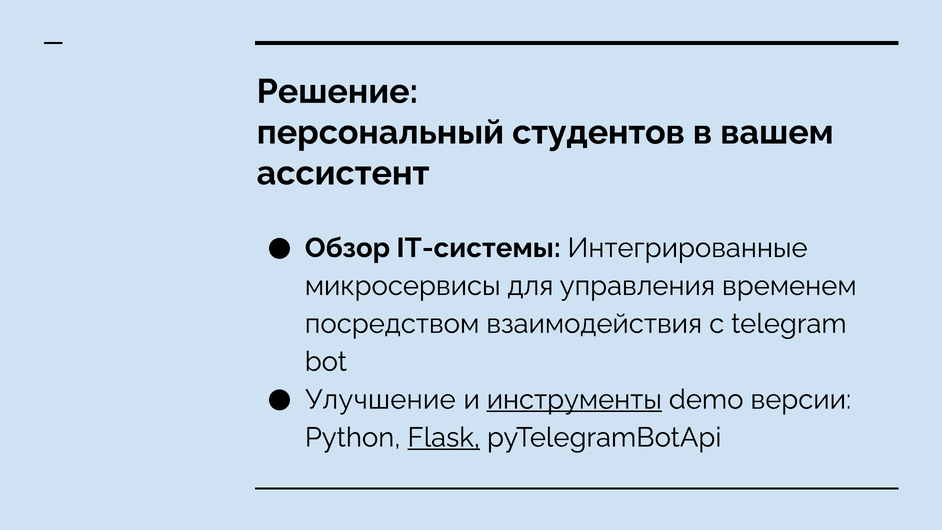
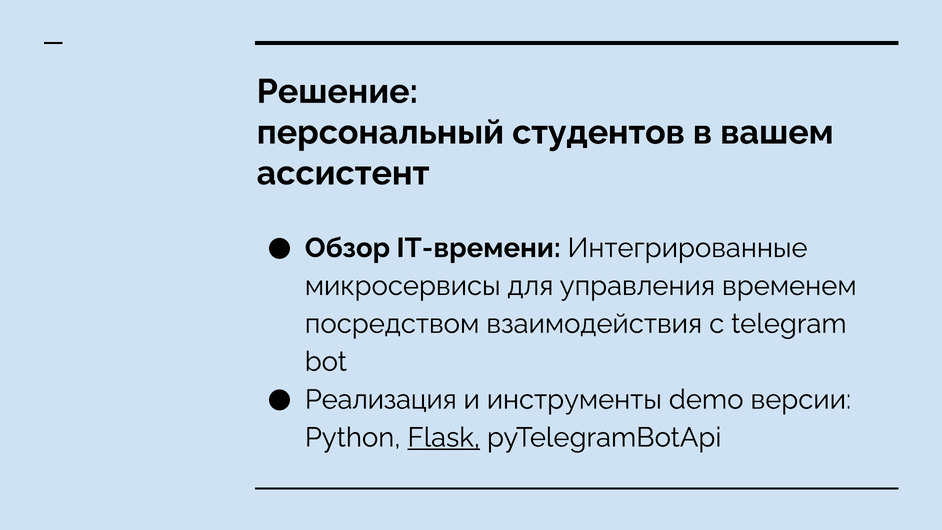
IT-системы: IT-системы -> IT-времени (479, 248)
Улучшение: Улучшение -> Реализация (381, 400)
инструменты underline: present -> none (574, 400)
